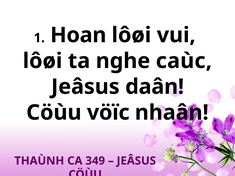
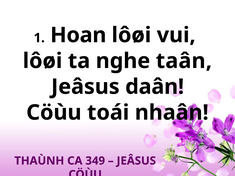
caùc: caùc -> taân (184, 61)
vöïc: vöïc -> toái (108, 113)
